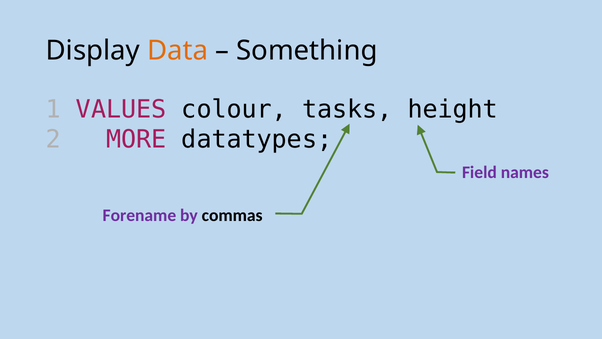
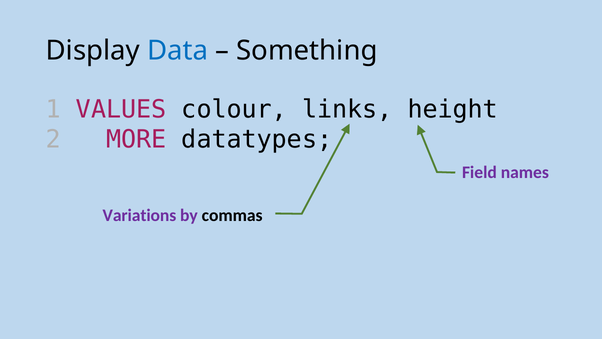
Data colour: orange -> blue (178, 51)
tasks: tasks -> links (347, 109)
Forename: Forename -> Variations (139, 215)
